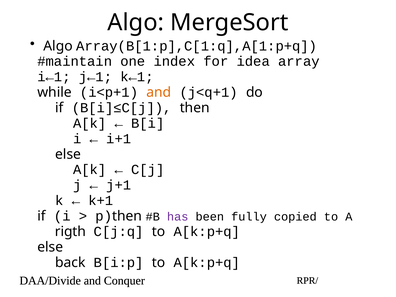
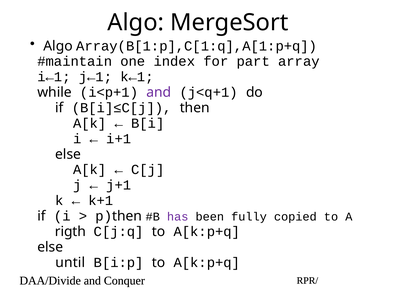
idea: idea -> part (253, 61)
and colour: orange -> purple (159, 92)
back: back -> until (70, 262)
